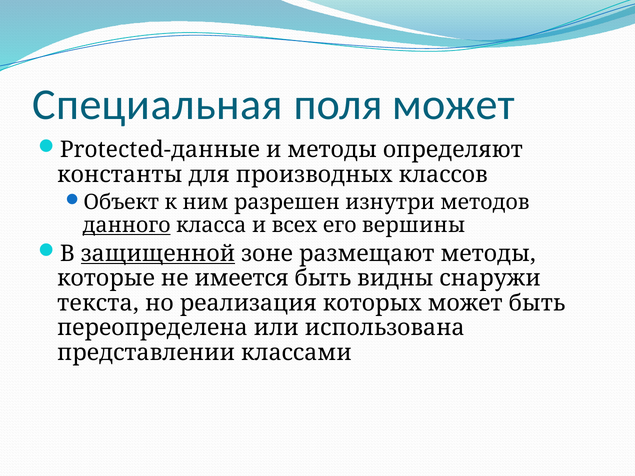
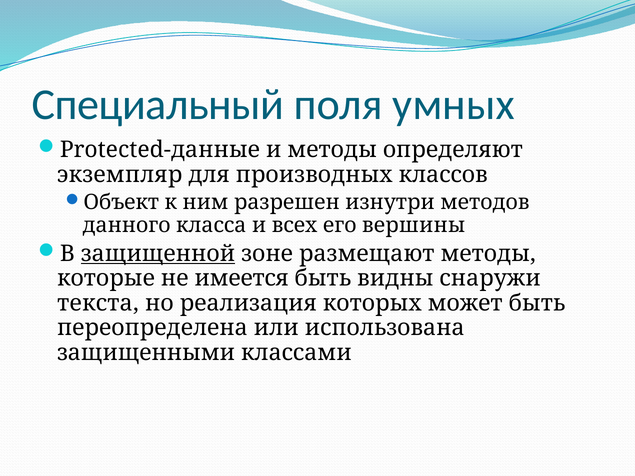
Специальная: Специальная -> Специальный (158, 105)
поля может: может -> умных (454, 105)
константы: константы -> экземпляр (120, 175)
данного underline: present -> none (127, 225)
представлении: представлении -> защищенными (146, 353)
